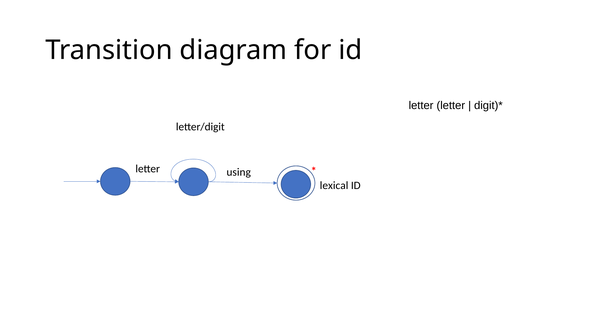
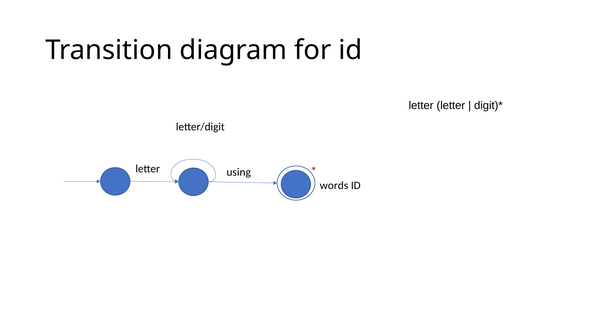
lexical: lexical -> words (334, 185)
